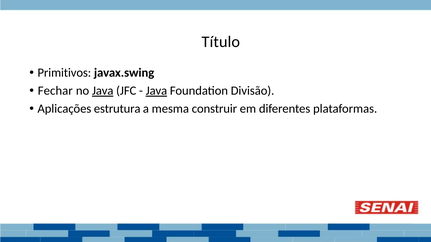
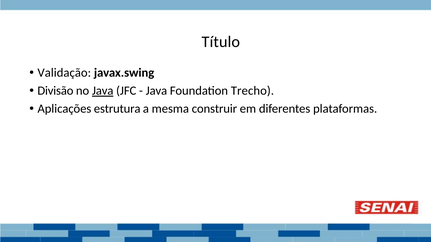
Primitivos: Primitivos -> Validação (64, 73)
Fechar: Fechar -> Divisão (55, 91)
Java underline: present -> none (156, 91)
Divisão: Divisão -> Trecho (252, 91)
